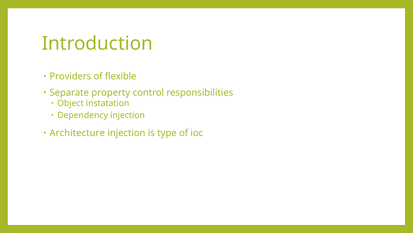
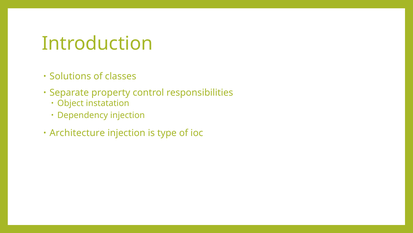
Providers: Providers -> Solutions (70, 76)
flexible: flexible -> classes (121, 76)
